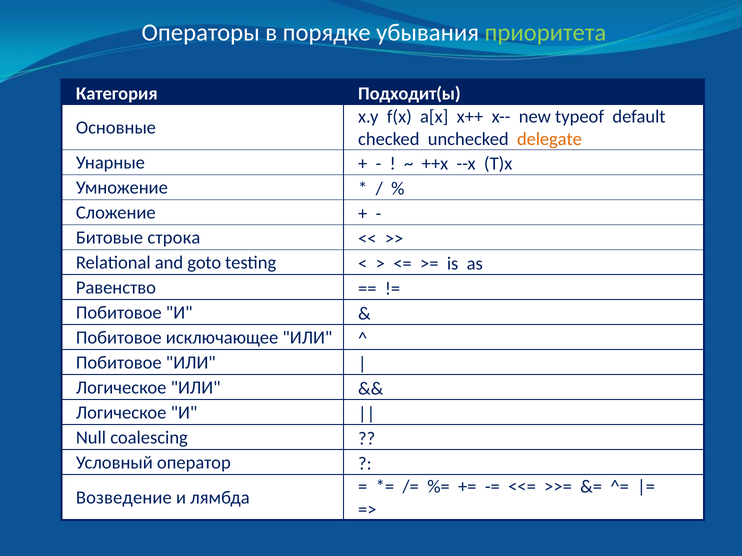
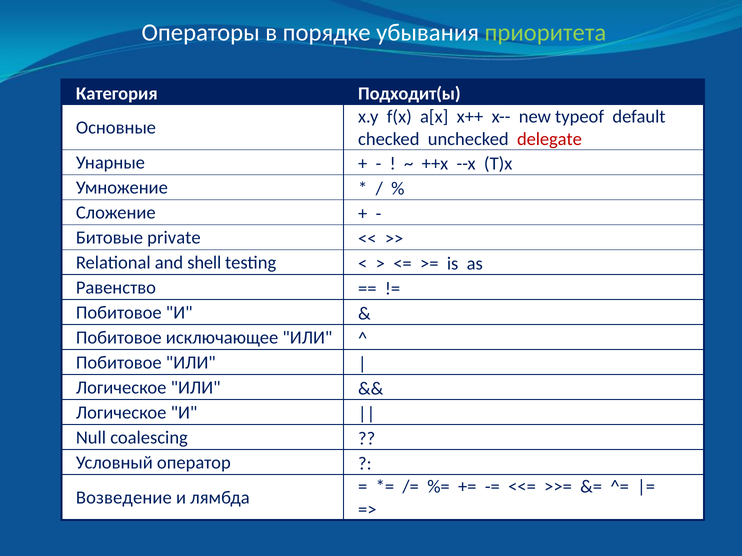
delegate colour: orange -> red (549, 140)
строка: строка -> private (174, 238)
goto: goto -> shell (204, 263)
